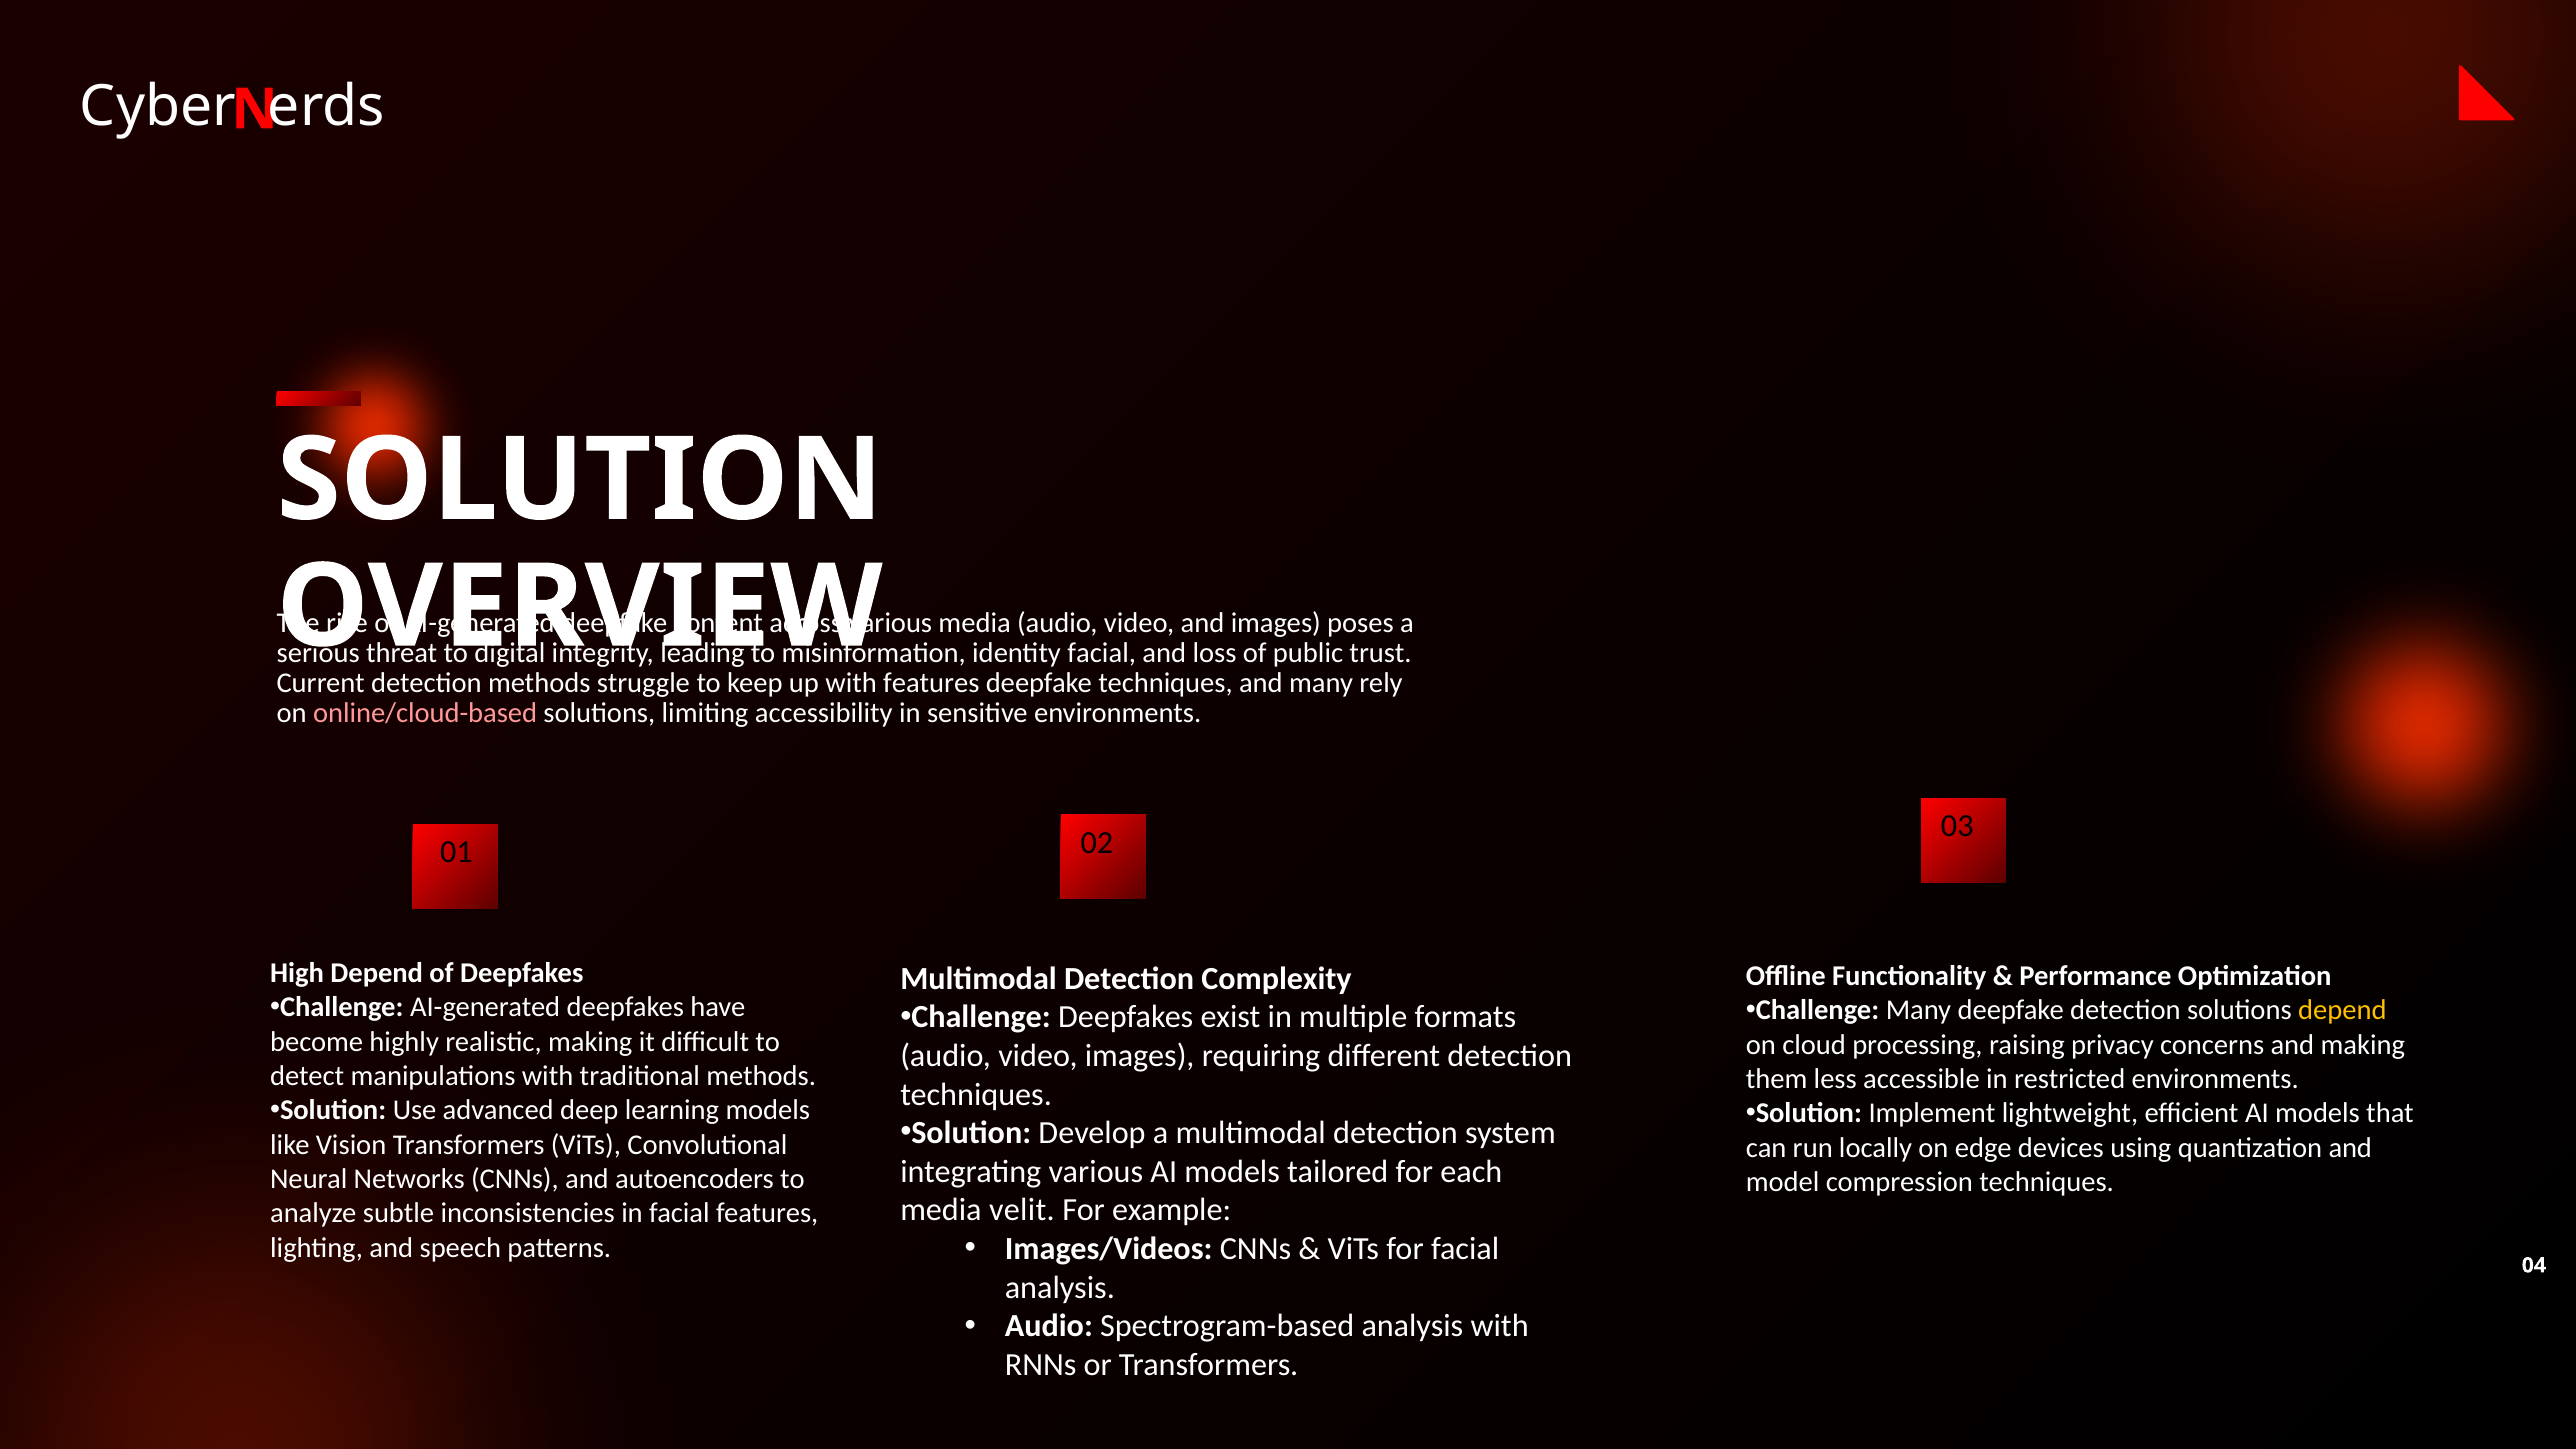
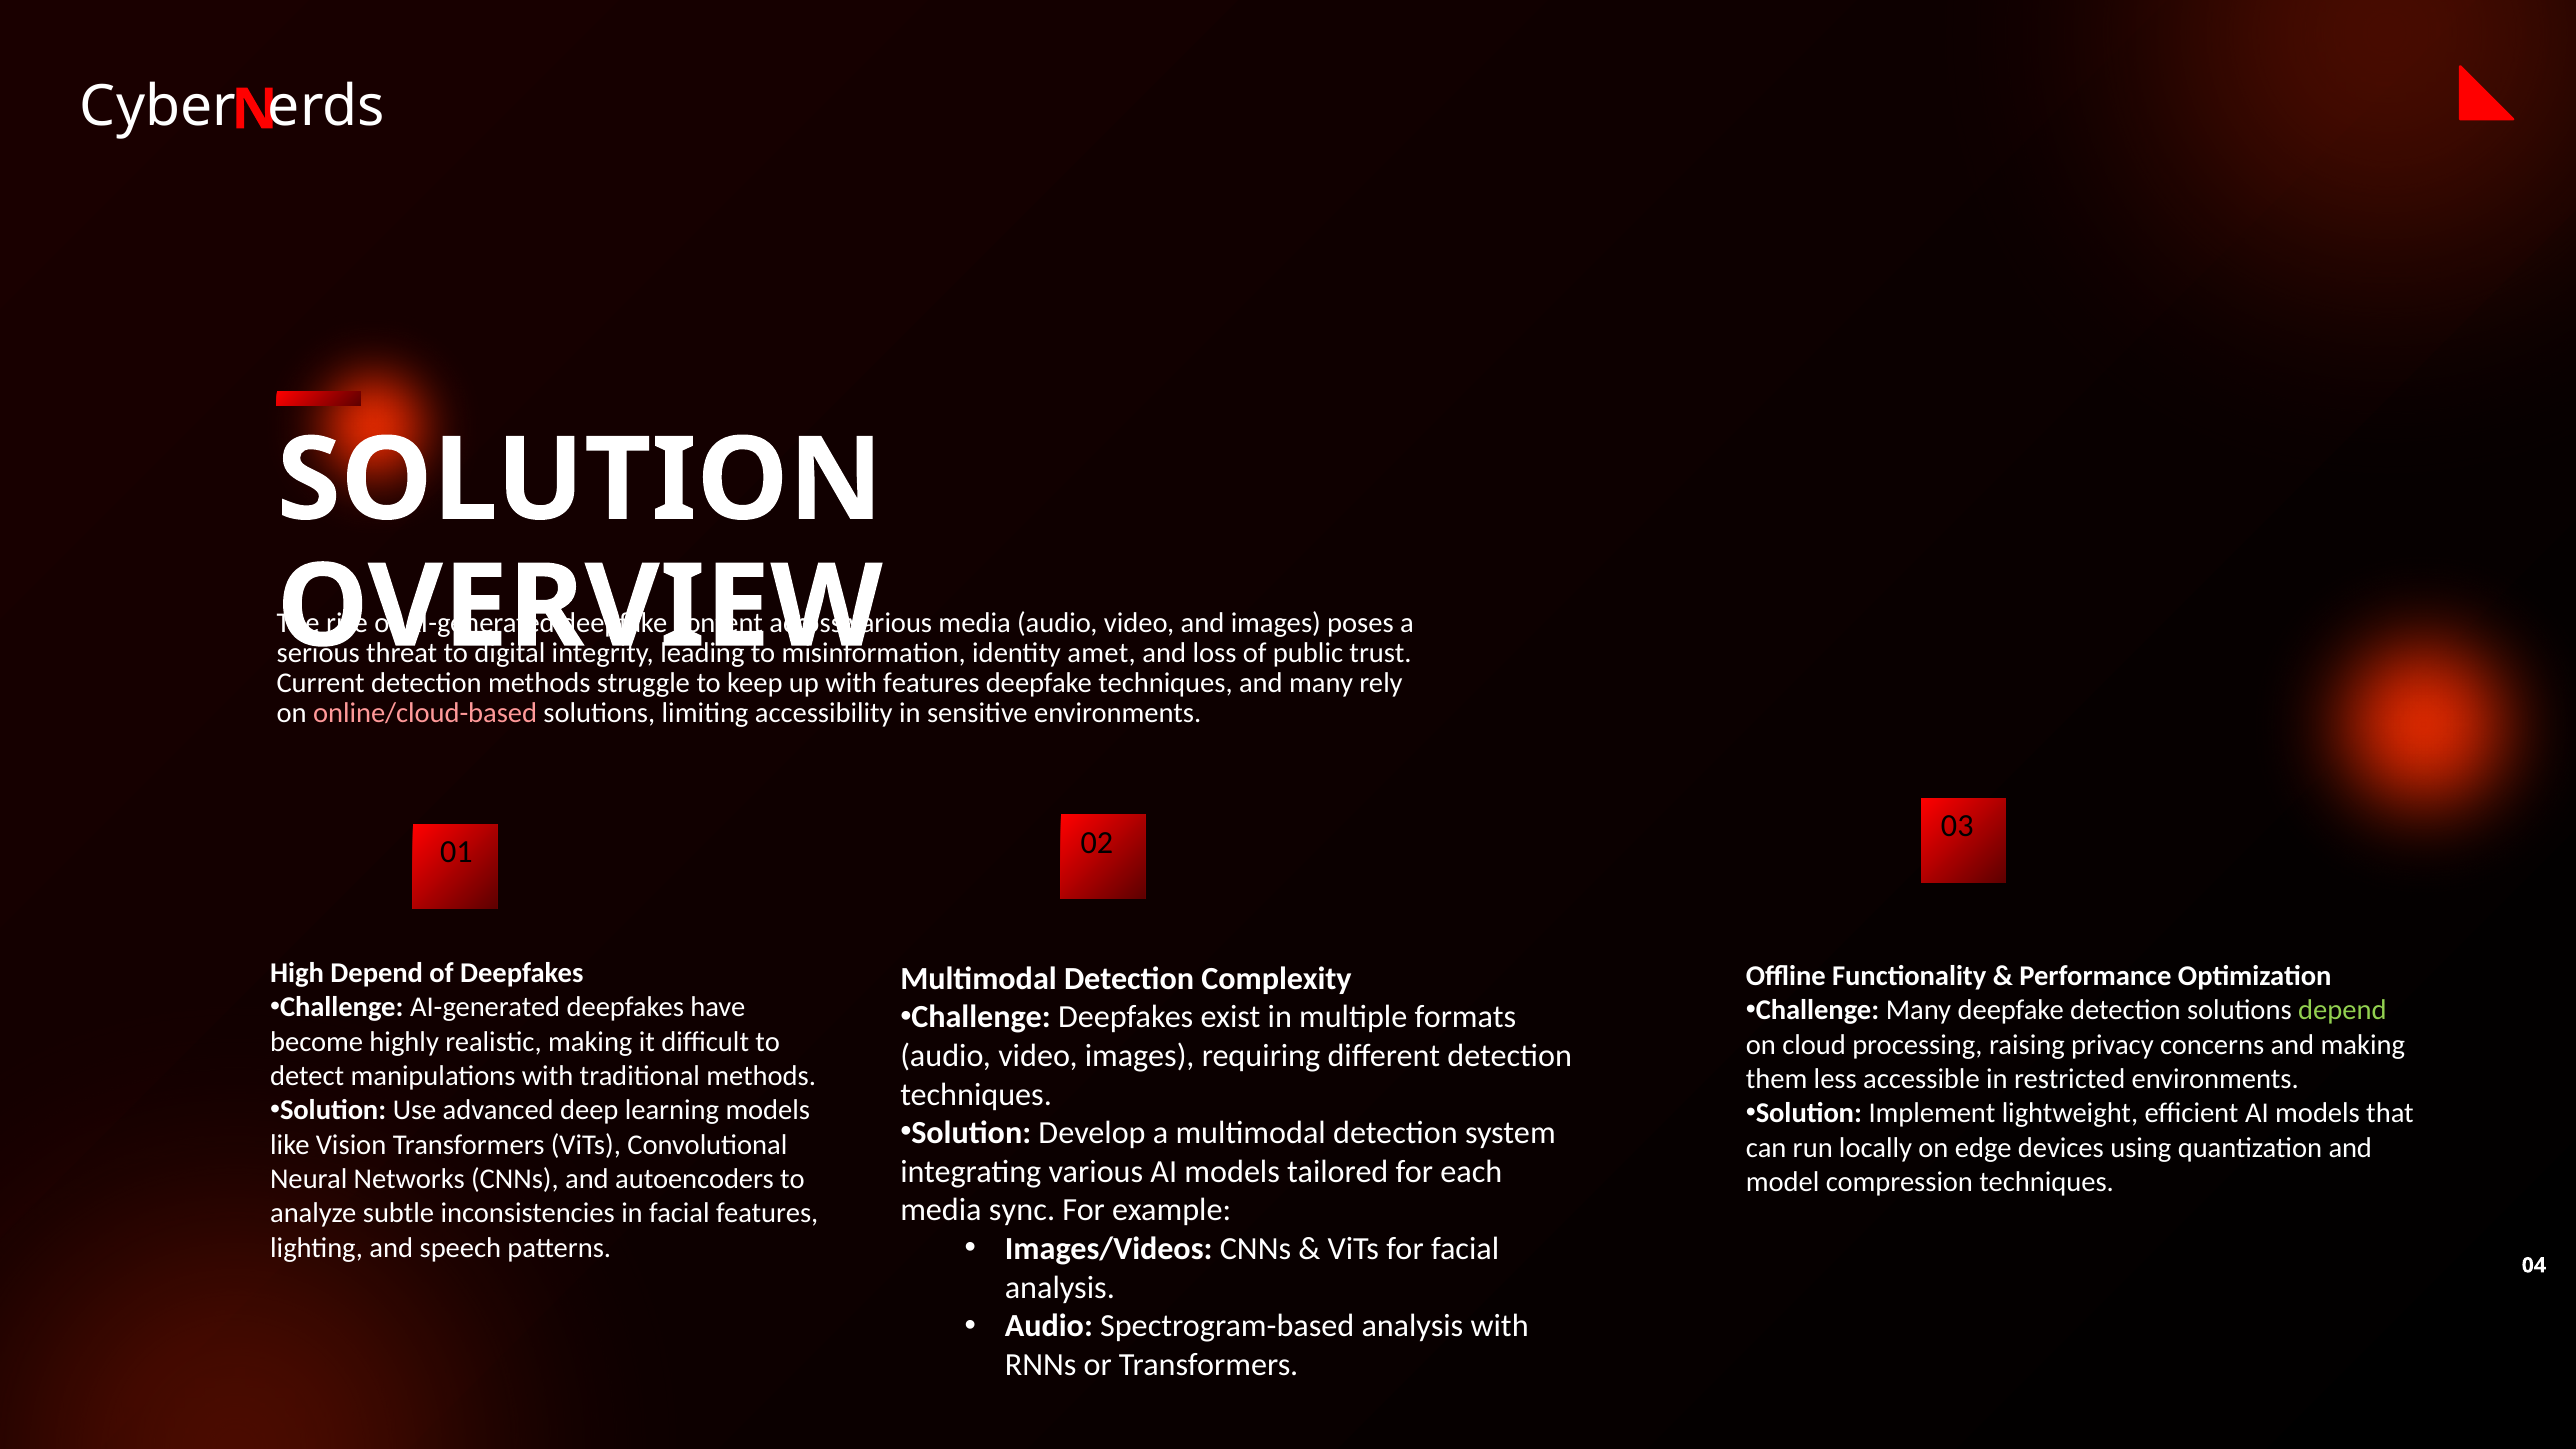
identity facial: facial -> amet (1102, 653)
depend colour: yellow -> light green (2342, 1010)
velit: velit -> sync (1022, 1210)
